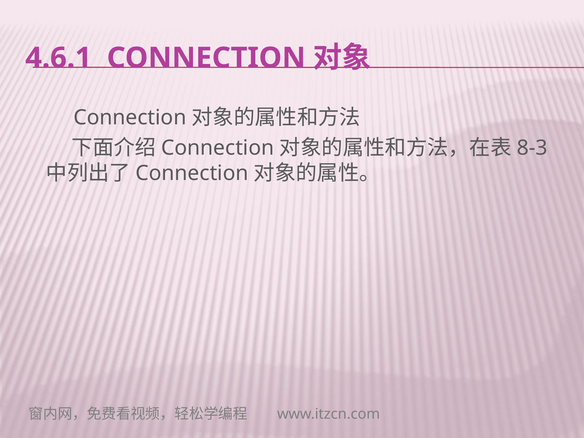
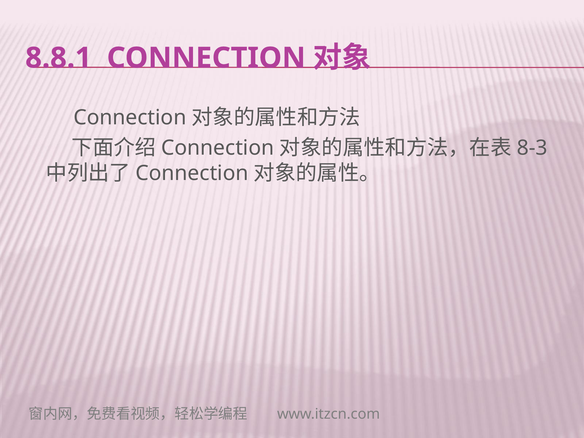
4.6.1: 4.6.1 -> 8.8.1 (58, 58)
